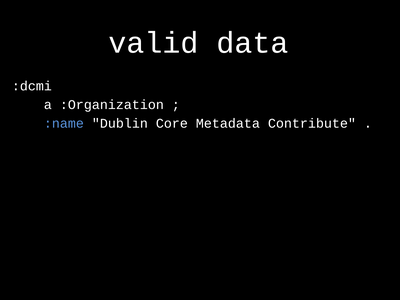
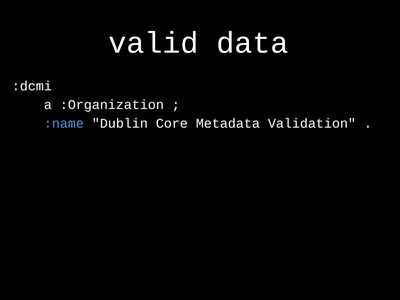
Contribute: Contribute -> Validation (312, 123)
